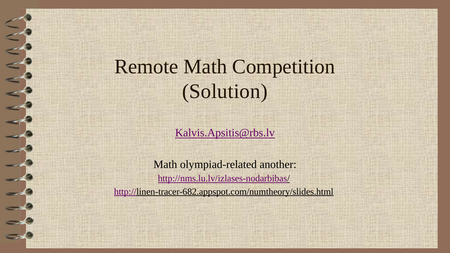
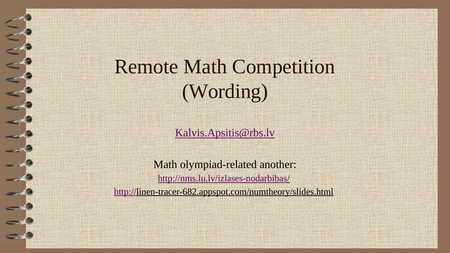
Solution: Solution -> Wording (225, 92)
